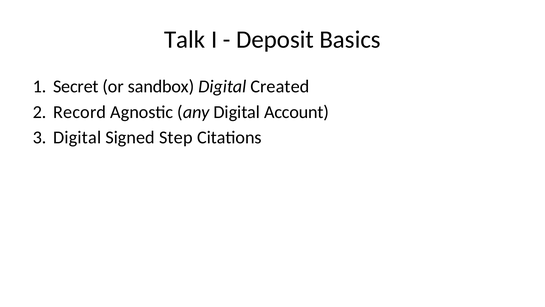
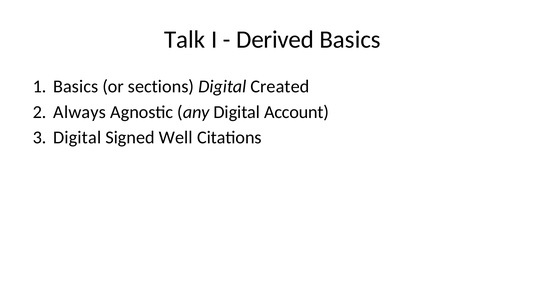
Deposit: Deposit -> Derived (275, 40)
Secret: Secret -> Basics (76, 86)
sandbox: sandbox -> sections (161, 86)
Record: Record -> Always (80, 112)
Step: Step -> Well (176, 137)
